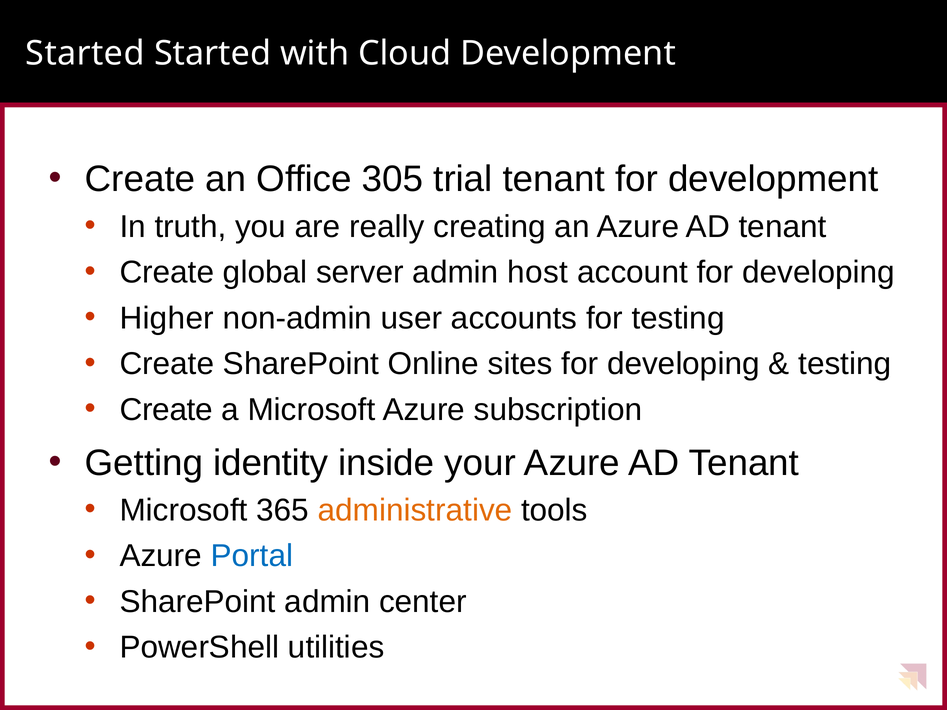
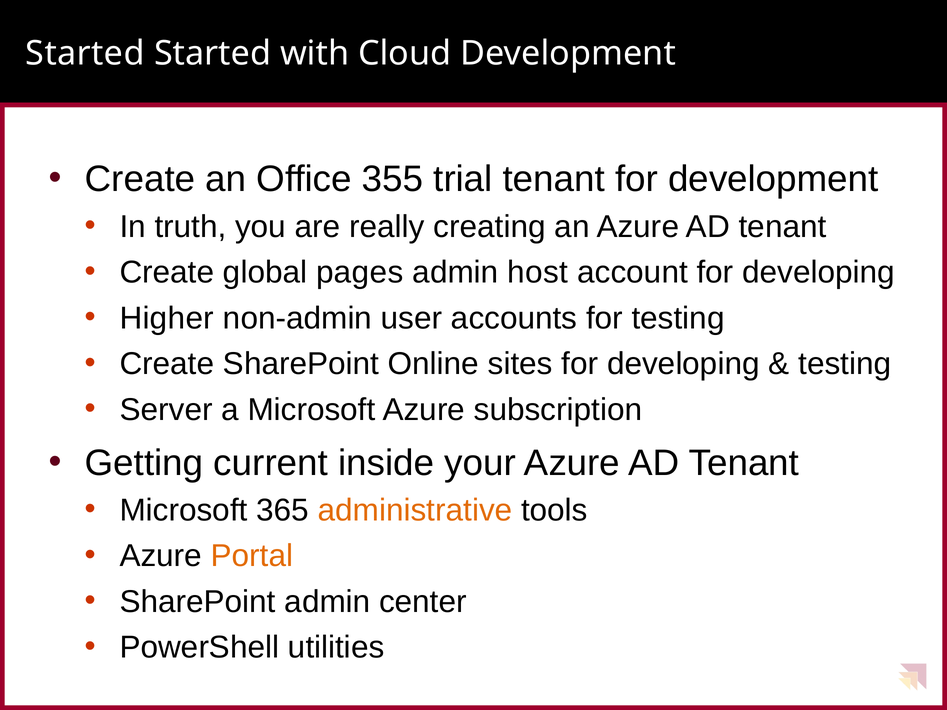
305: 305 -> 355 (393, 179)
server: server -> pages (360, 272)
Create: Create -> Server (166, 410)
identity: identity -> current (271, 463)
Portal colour: blue -> orange (252, 556)
